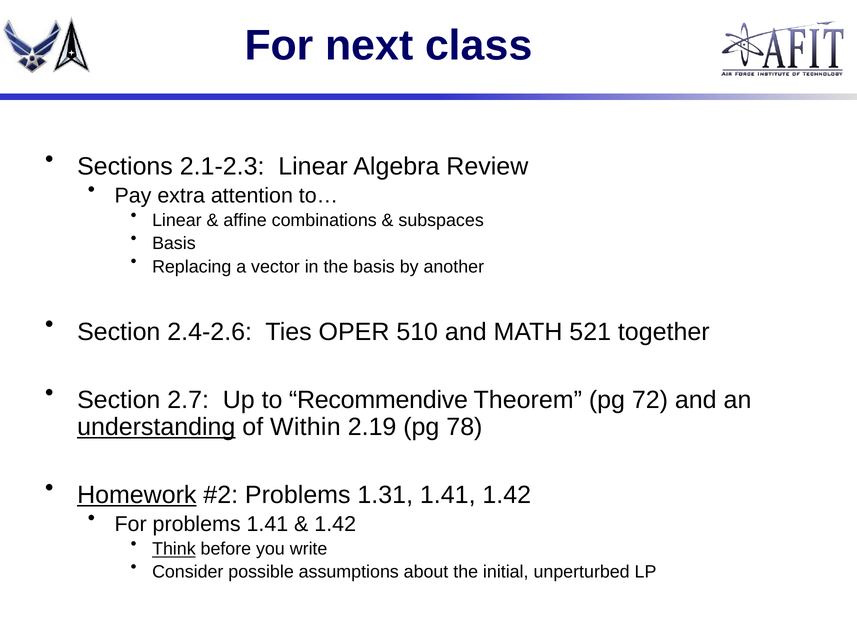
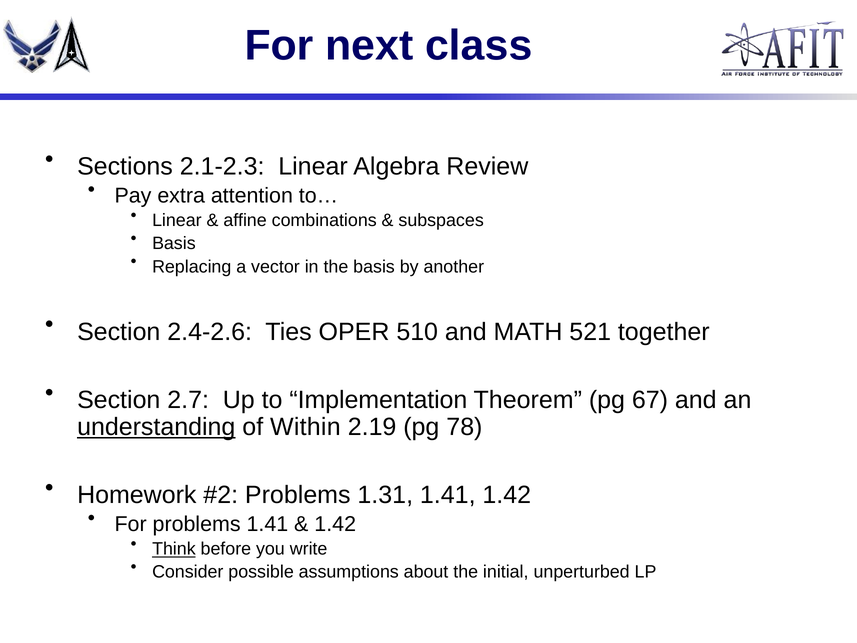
Recommendive: Recommendive -> Implementation (378, 400)
72: 72 -> 67 (650, 400)
Homework underline: present -> none (137, 495)
